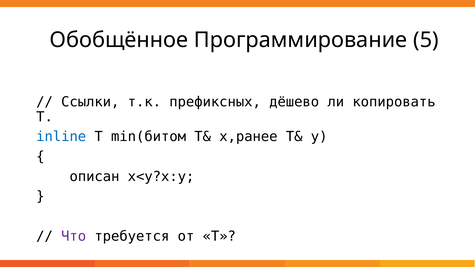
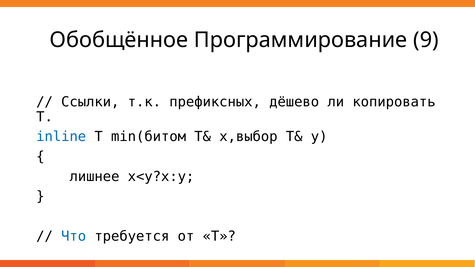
5: 5 -> 9 (426, 40)
x,ранее: x,ранее -> x,выбор (248, 137)
описан: описан -> лишнее (95, 177)
Что colour: purple -> blue (74, 236)
